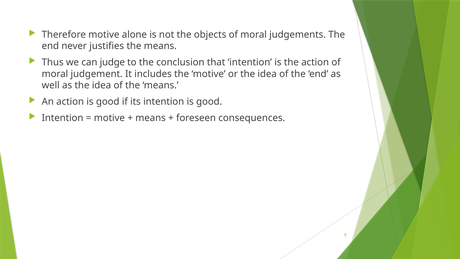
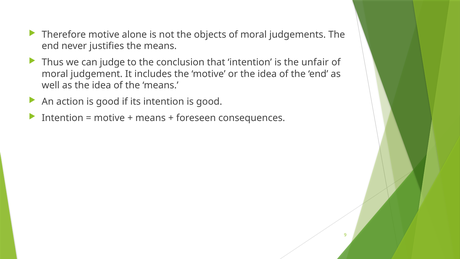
the action: action -> unfair (315, 62)
